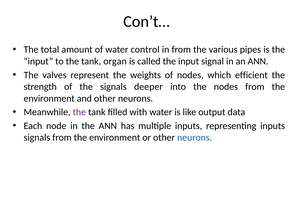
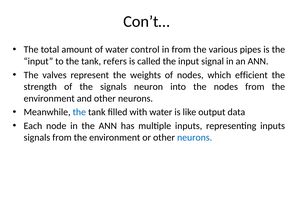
organ: organ -> refers (115, 61)
deeper: deeper -> neuron (149, 87)
the colour: purple -> blue (79, 112)
